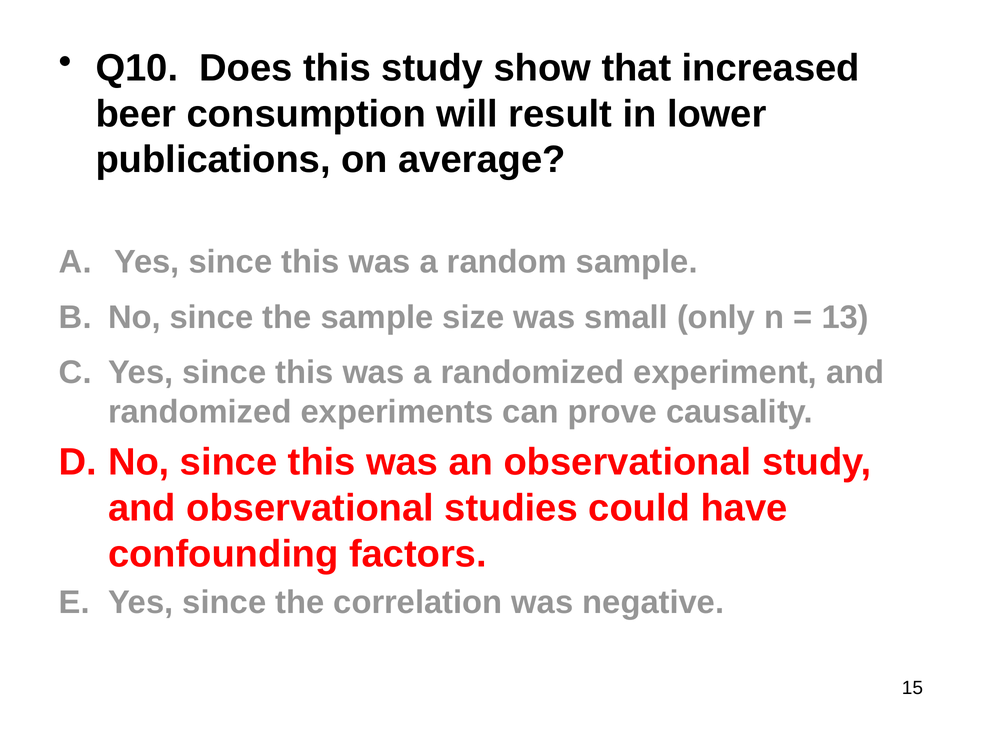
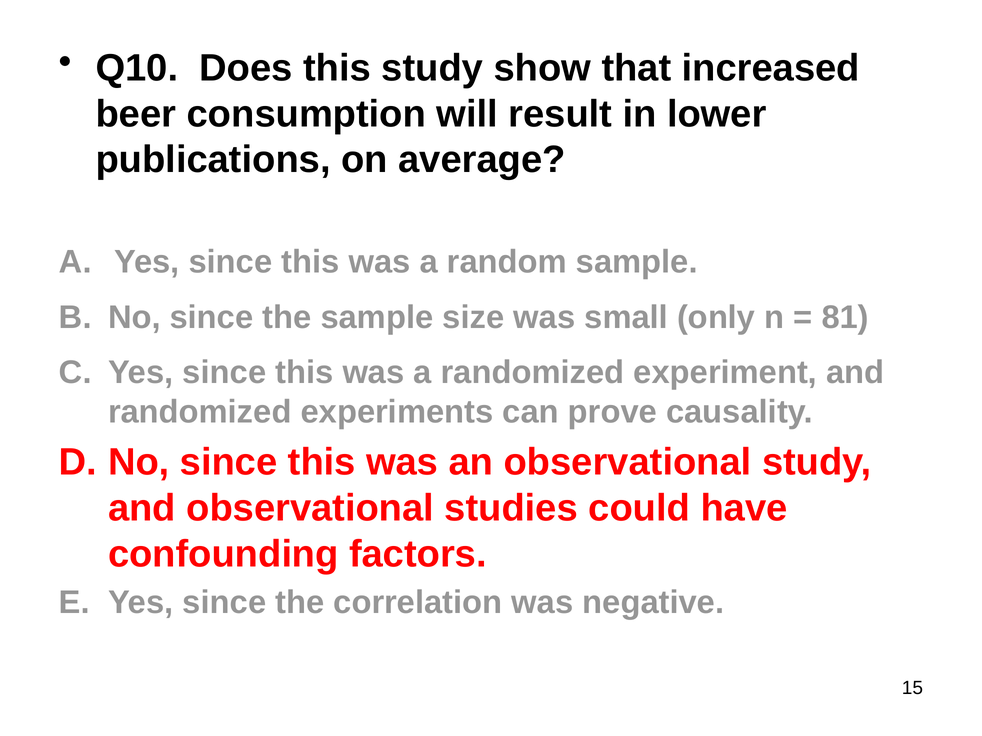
13: 13 -> 81 (845, 317)
